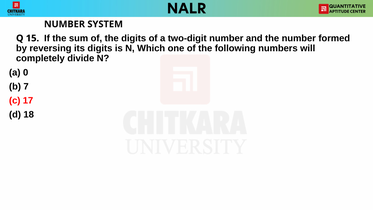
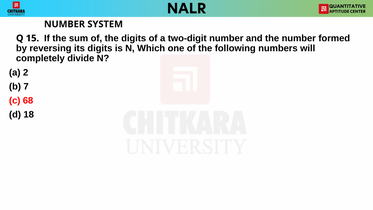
0: 0 -> 2 (26, 72)
17: 17 -> 68 (28, 100)
